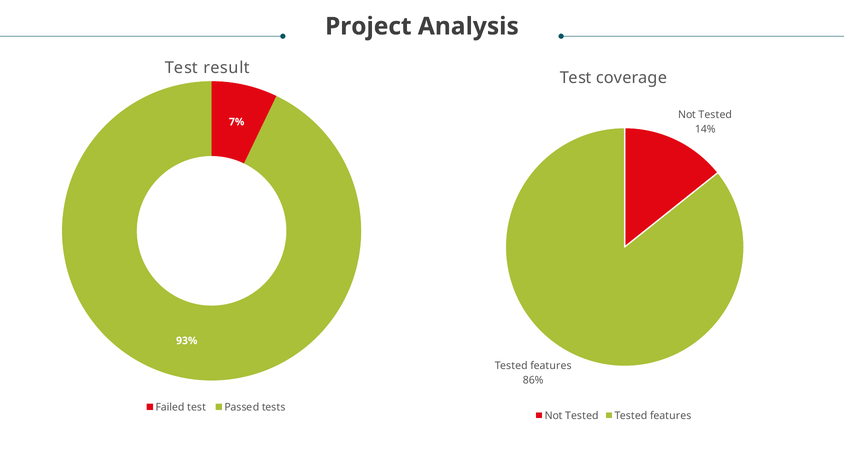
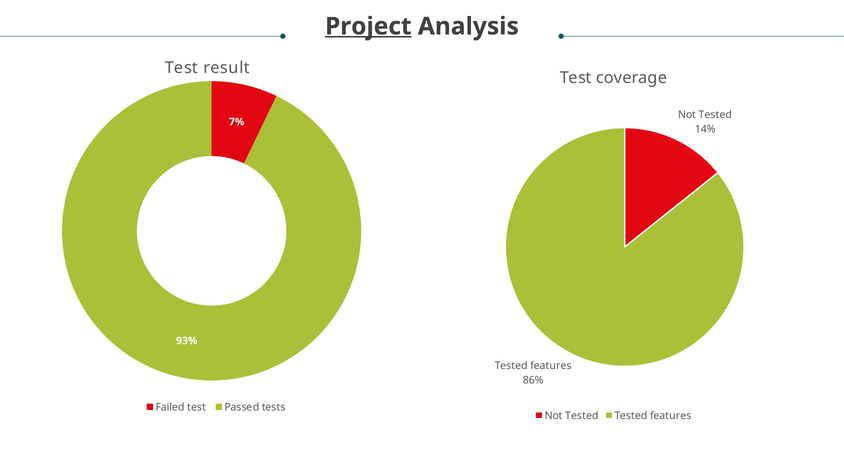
Project underline: none -> present (368, 26)
